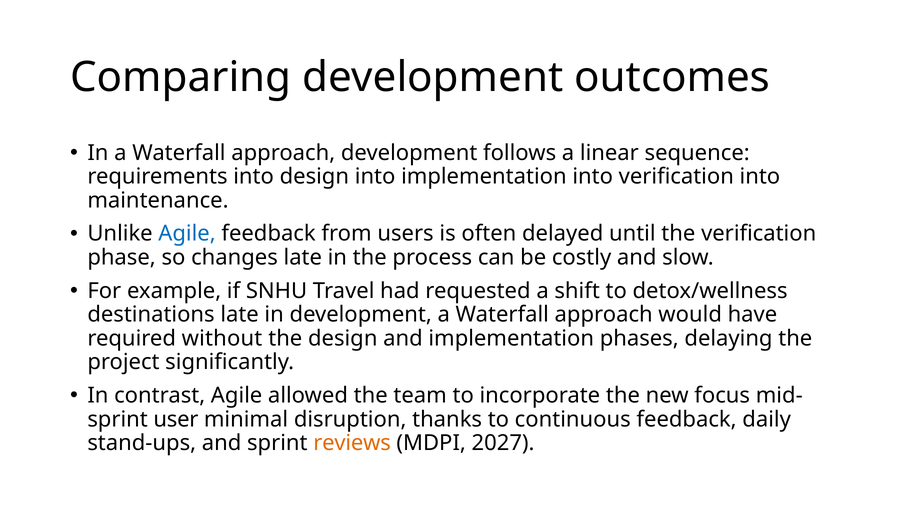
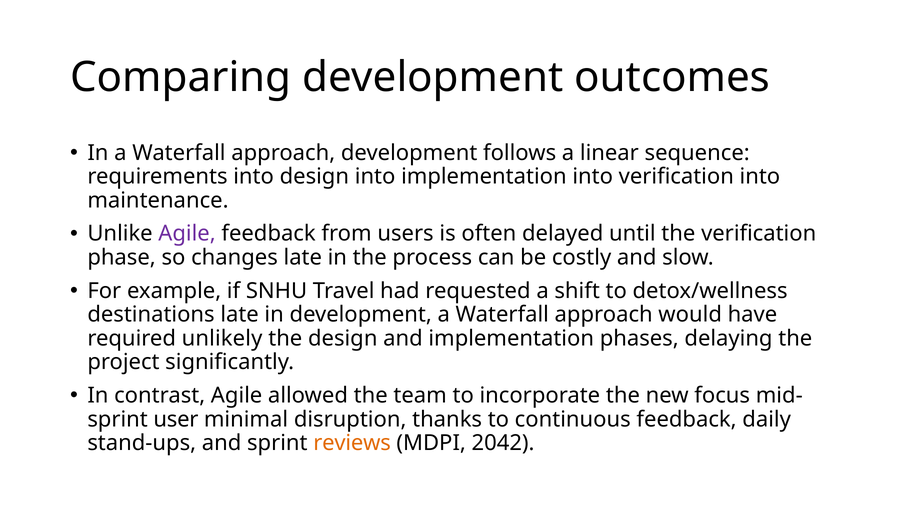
Agile colour: blue -> purple (187, 234)
without: without -> unlikely (222, 339)
2027: 2027 -> 2042 (503, 444)
